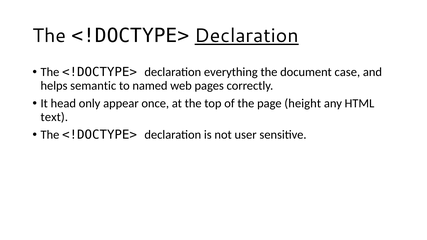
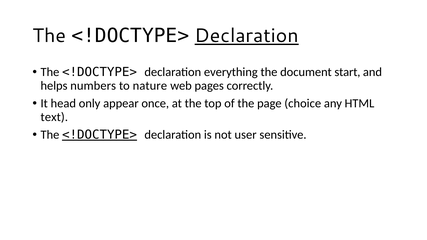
case: case -> start (347, 72)
semantic: semantic -> numbers (93, 86)
named: named -> nature (150, 86)
height: height -> choice (303, 104)
<!DOCTYPE> underline: none -> present (100, 135)
